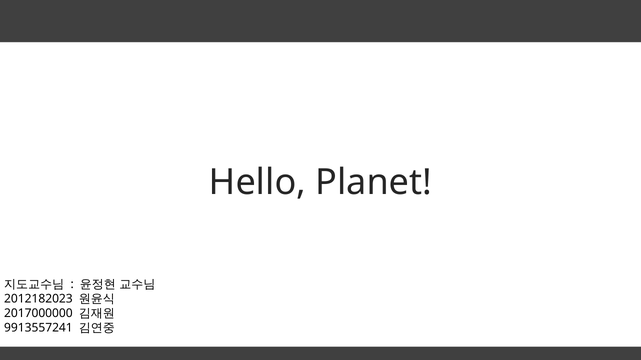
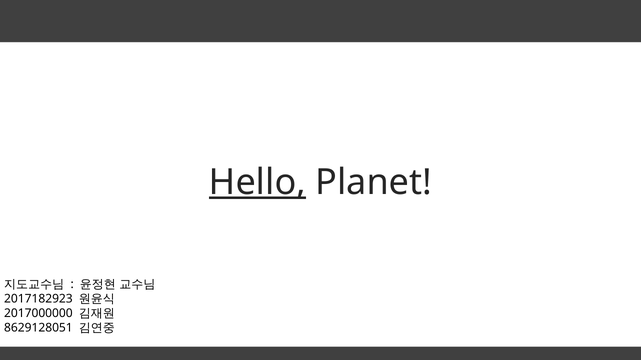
Hello underline: none -> present (257, 183)
2012182023: 2012182023 -> 2017182923 (38, 299)
9913557241: 9913557241 -> 8629128051 (38, 328)
